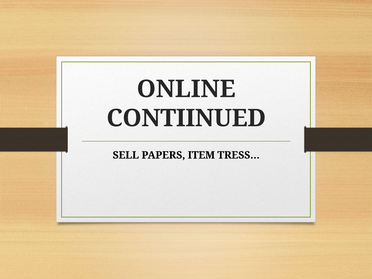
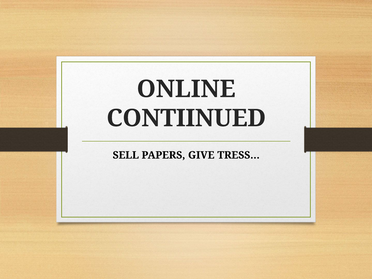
ITEM: ITEM -> GIVE (201, 155)
